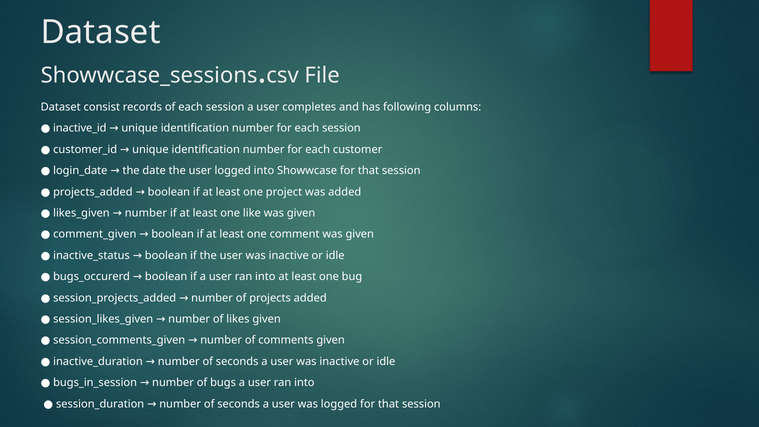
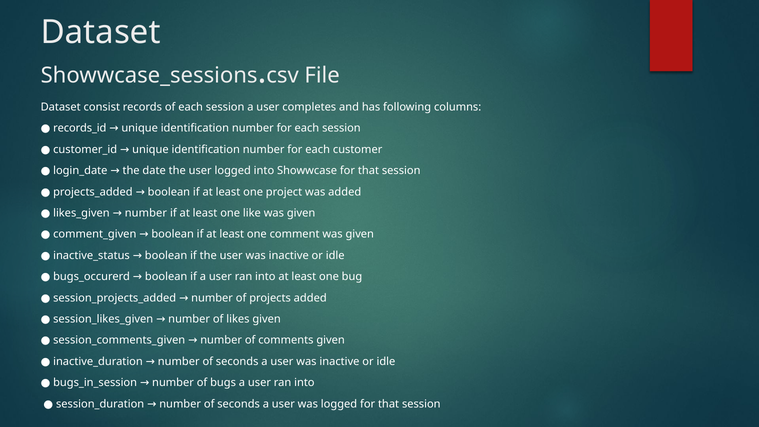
inactive_id: inactive_id -> records_id (80, 128)
